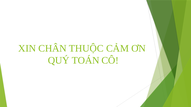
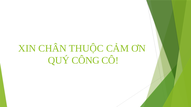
TOÁN: TOÁN -> CÔNG (86, 61)
